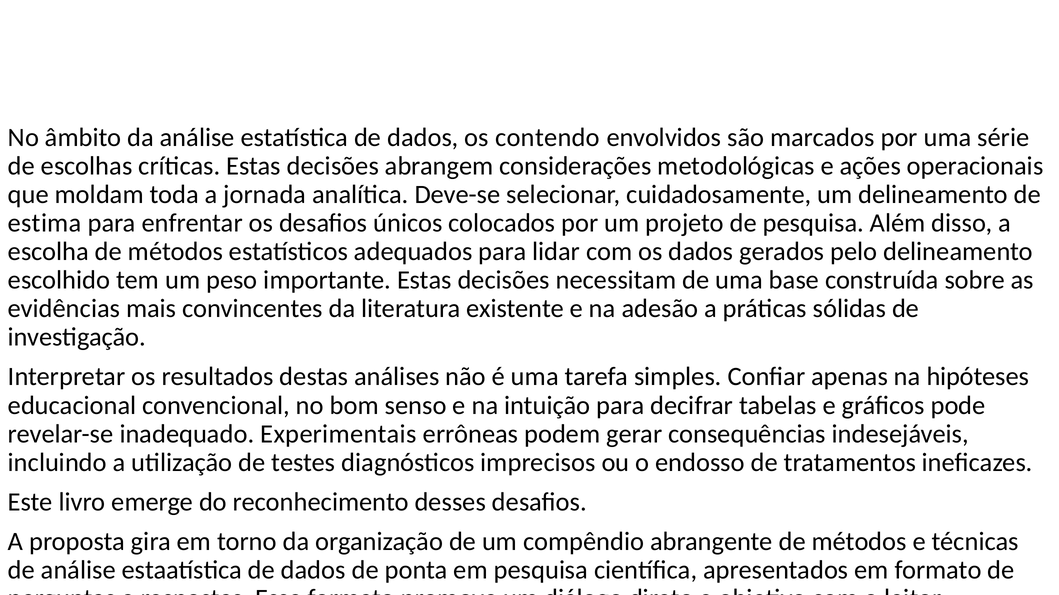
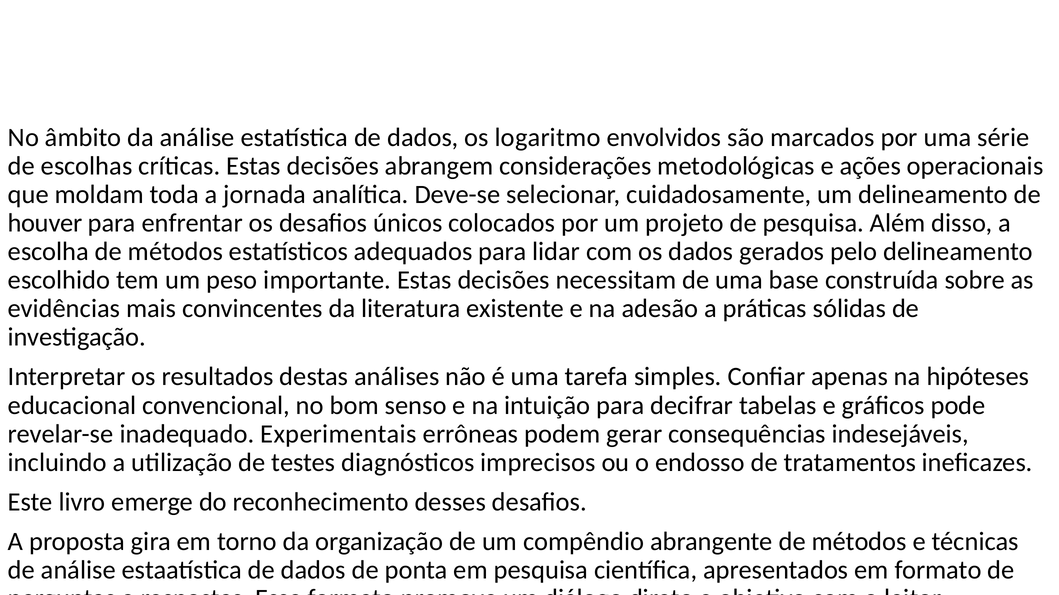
contendo: contendo -> logaritmo (548, 137)
estima: estima -> houver (45, 223)
